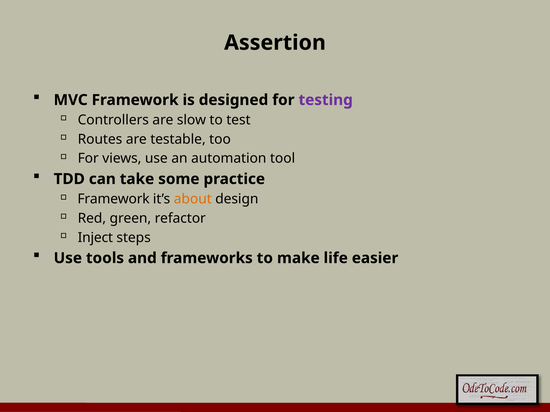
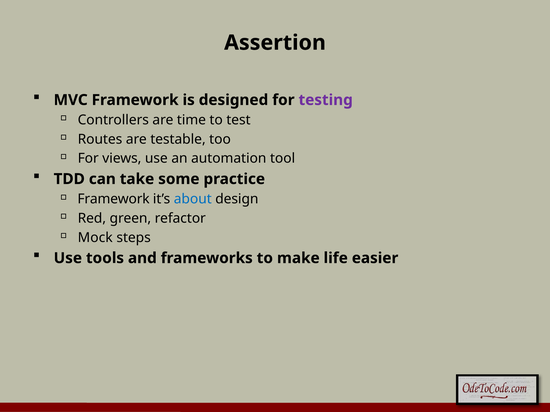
slow: slow -> time (191, 120)
about colour: orange -> blue (193, 199)
Inject: Inject -> Mock (95, 238)
